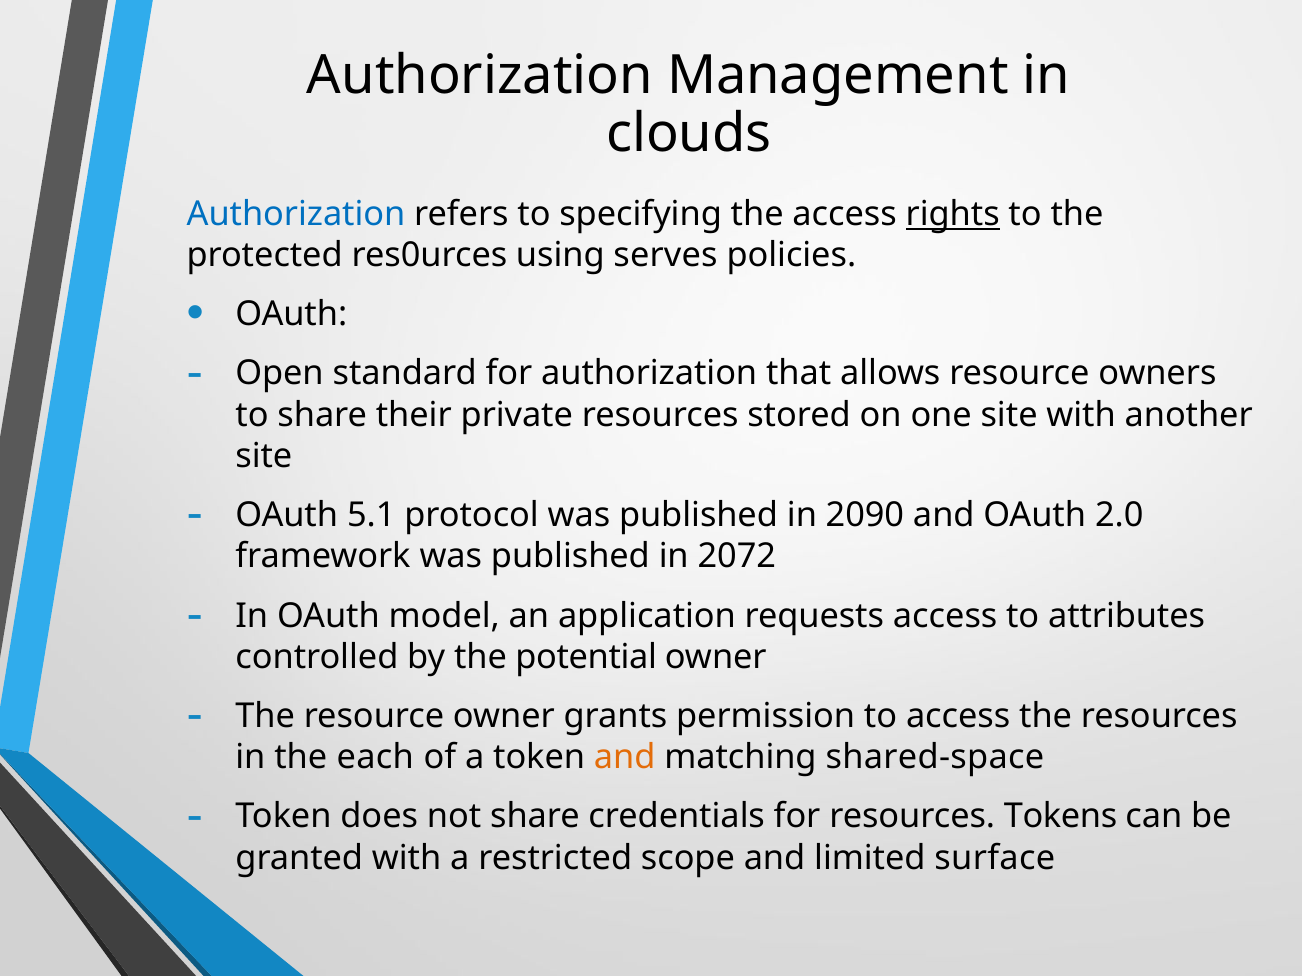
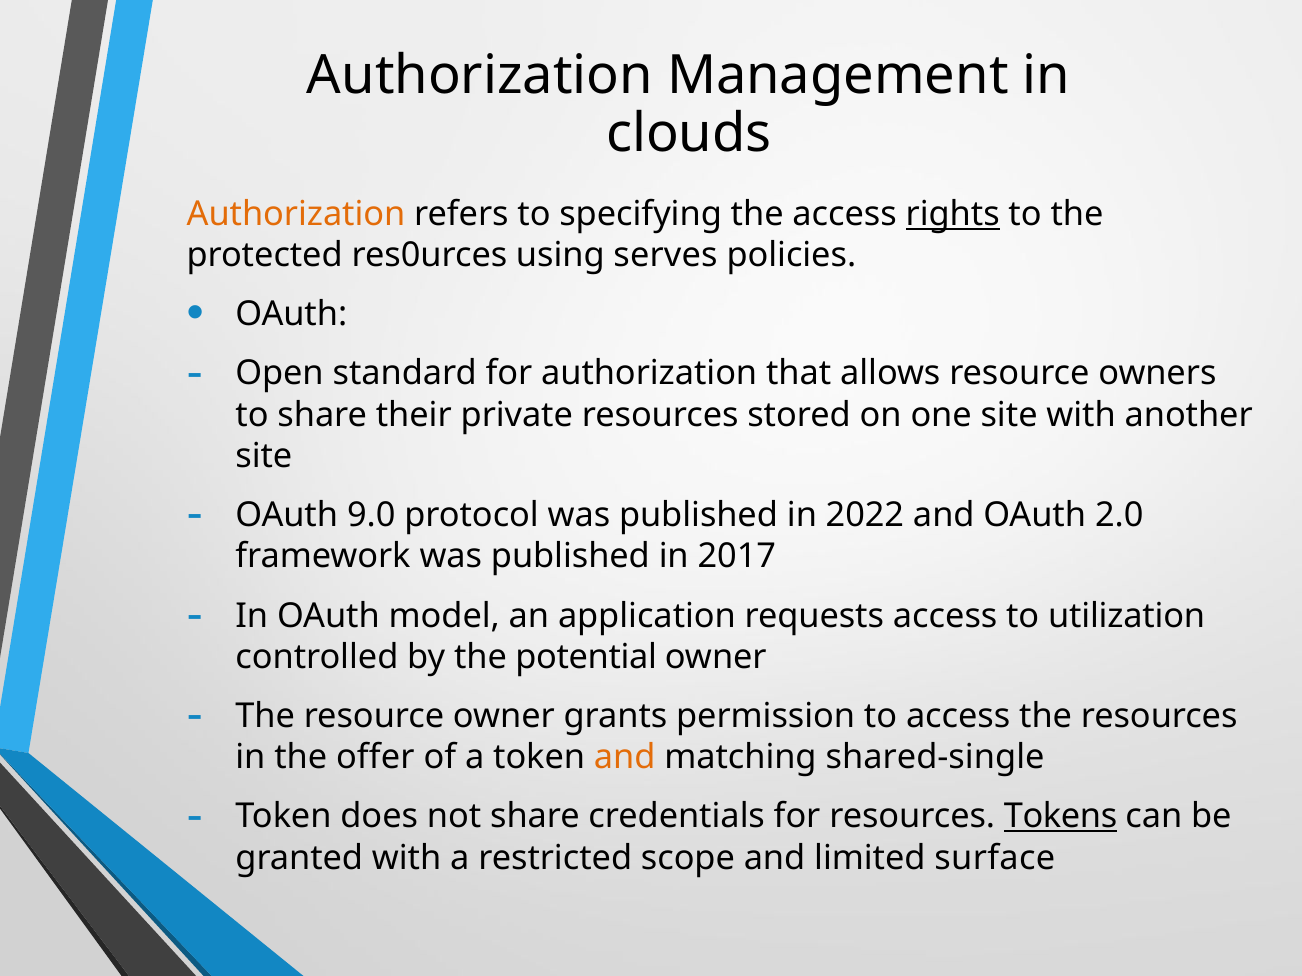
Authorization colour: blue -> orange (296, 214)
5.1: 5.1 -> 9.0 (371, 516)
2090: 2090 -> 2022 (865, 516)
2072: 2072 -> 2017 (737, 557)
attributes: attributes -> utilization (1127, 616)
each: each -> offer (375, 758)
shared-space: shared-space -> shared-single (935, 758)
Tokens underline: none -> present (1061, 817)
